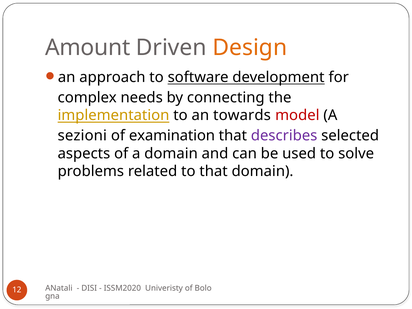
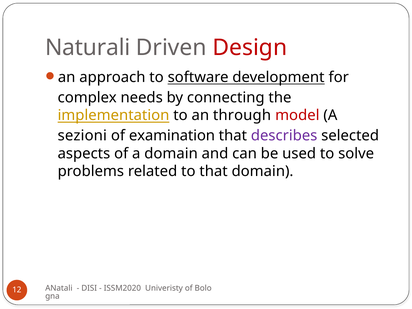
Amount: Amount -> Naturali (88, 48)
Design colour: orange -> red (250, 48)
towards: towards -> through (242, 115)
